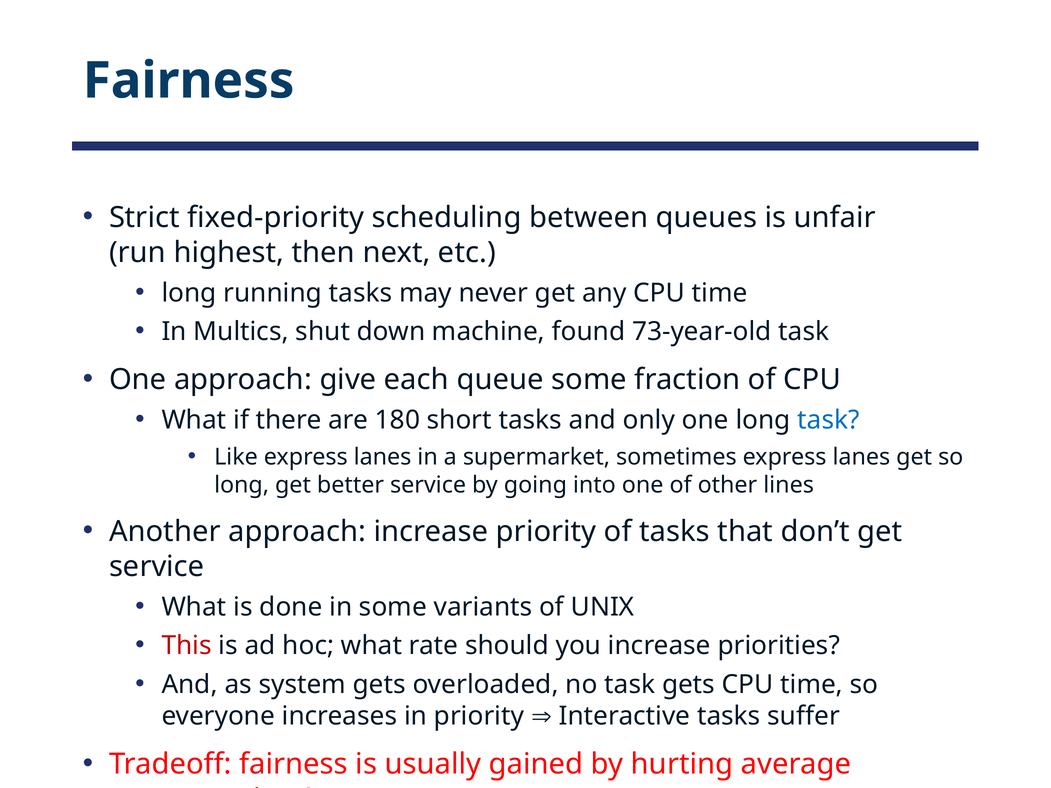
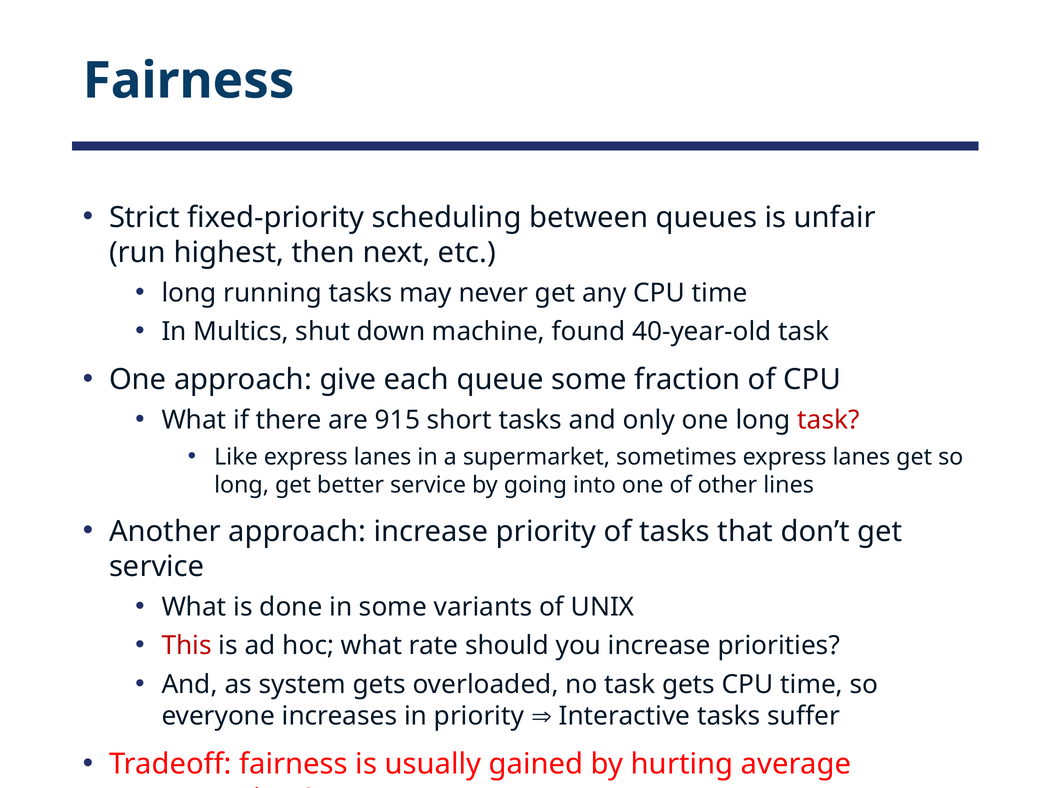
73-year-old: 73-year-old -> 40-year-old (702, 332)
180: 180 -> 915 (397, 420)
task colour: blue -> red (828, 420)
